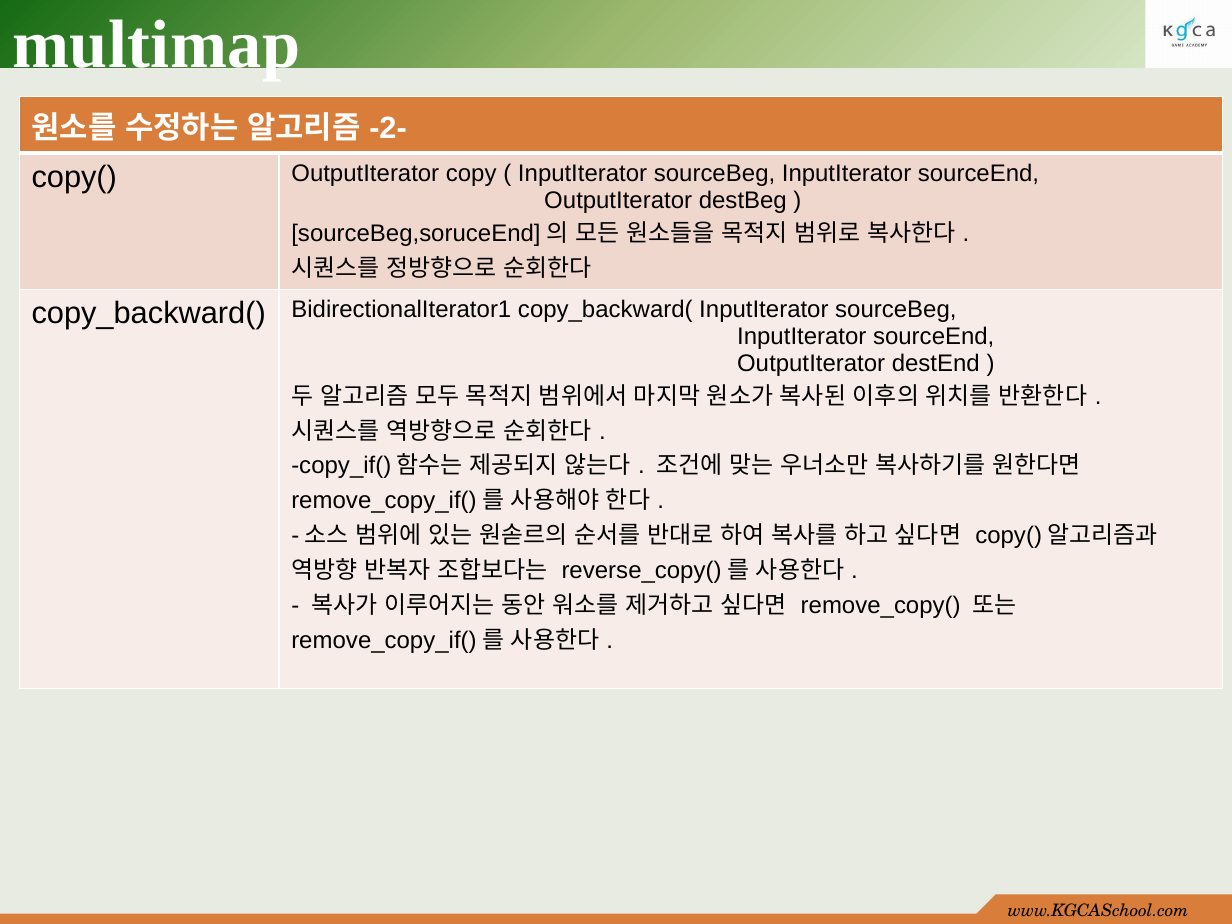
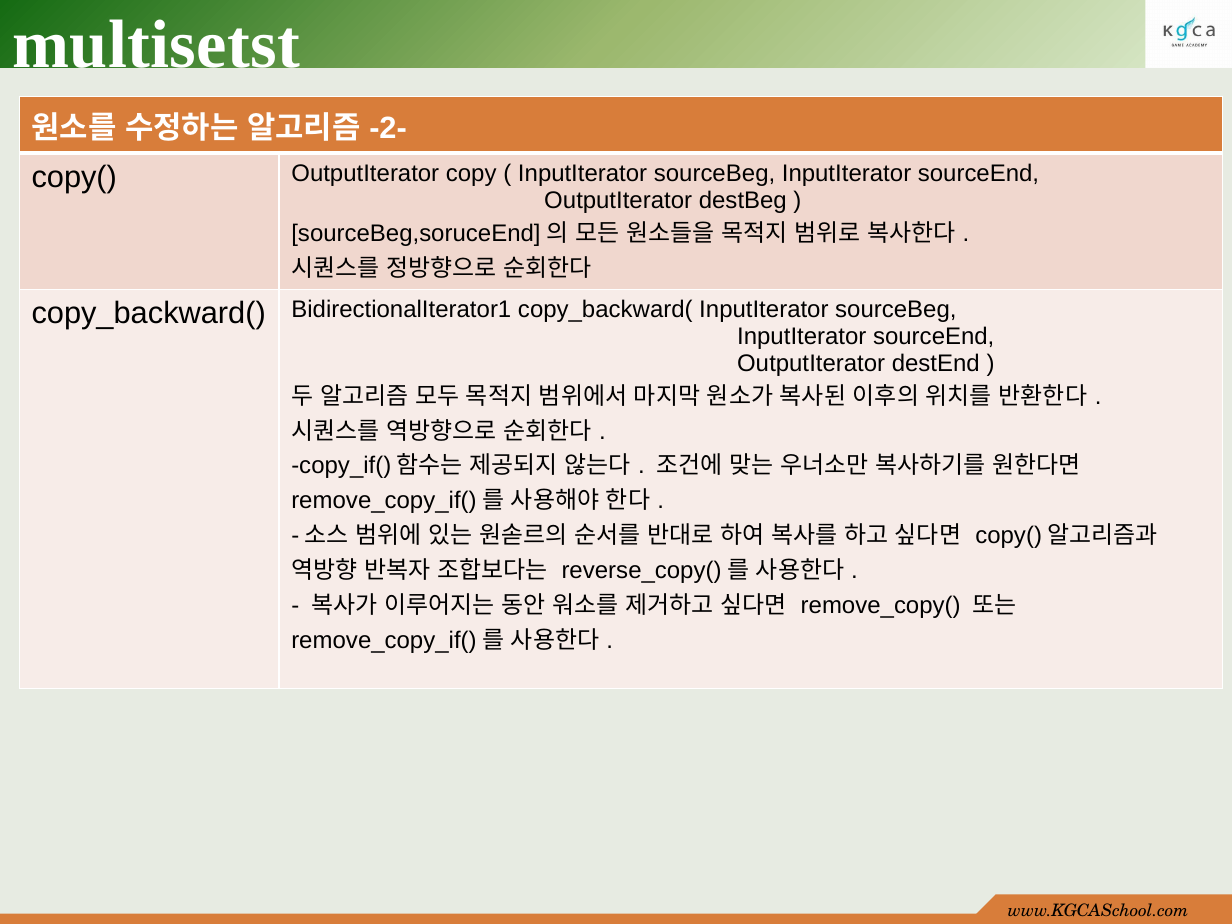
multimap: multimap -> multisetst (156, 44)
